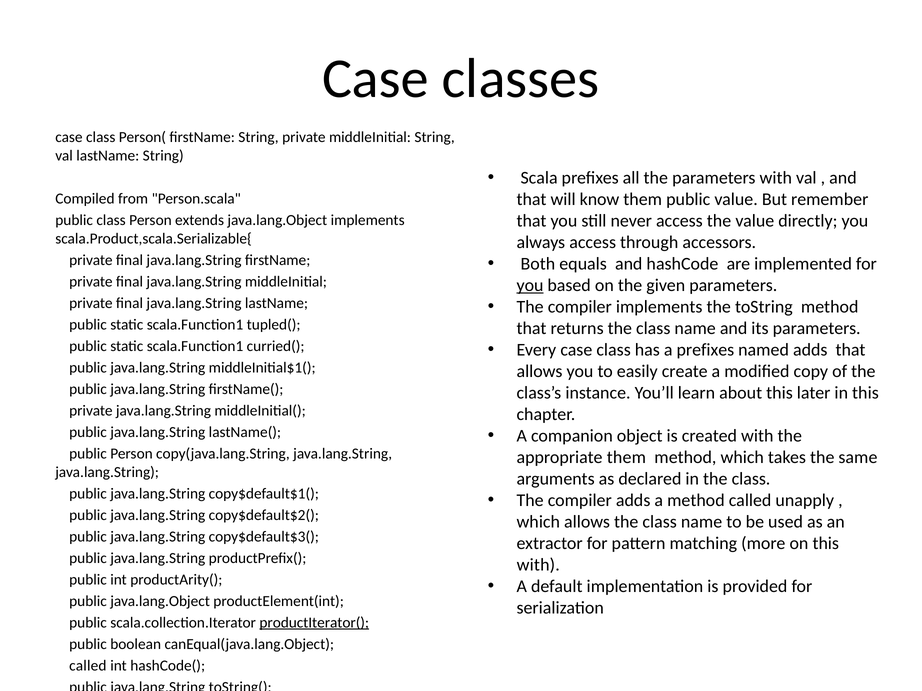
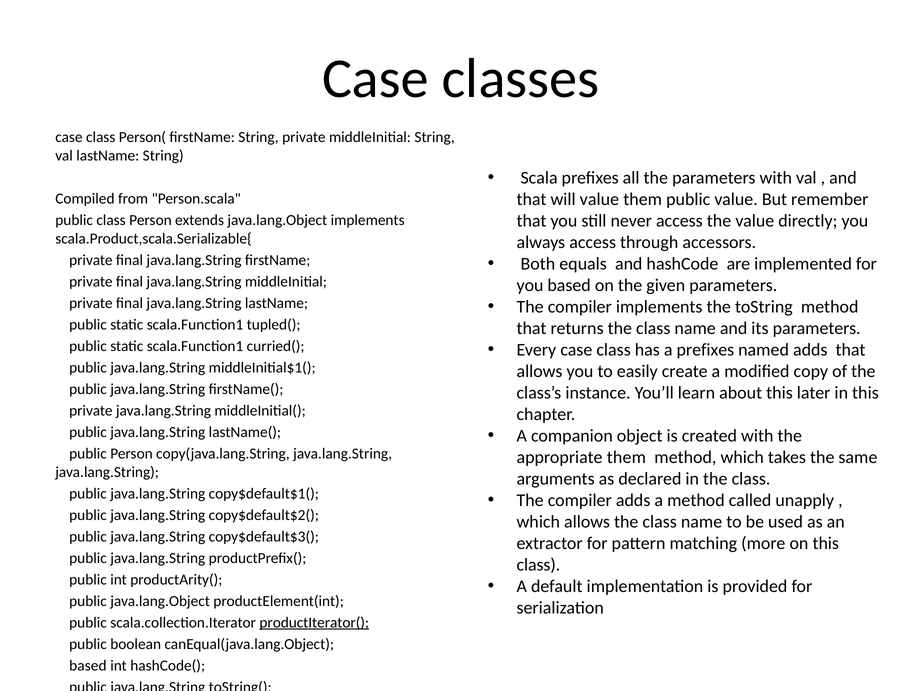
will know: know -> value (599, 199)
you underline: present -> none (530, 286)
with: with -> class (538, 565)
called: called -> based (88, 666)
